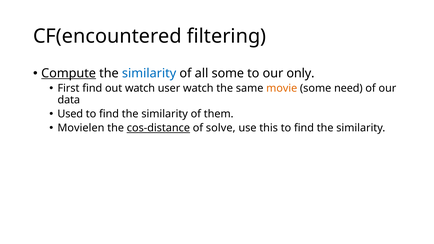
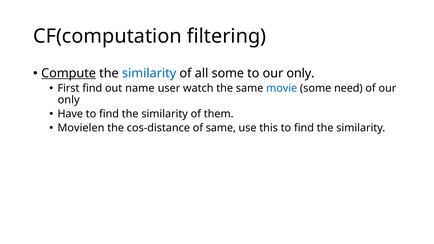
CF(encountered: CF(encountered -> CF(computation (107, 36)
out watch: watch -> name (140, 88)
movie colour: orange -> blue (282, 88)
data: data -> only (69, 100)
Used: Used -> Have (70, 114)
cos-distance underline: present -> none (158, 128)
of solve: solve -> same (221, 128)
